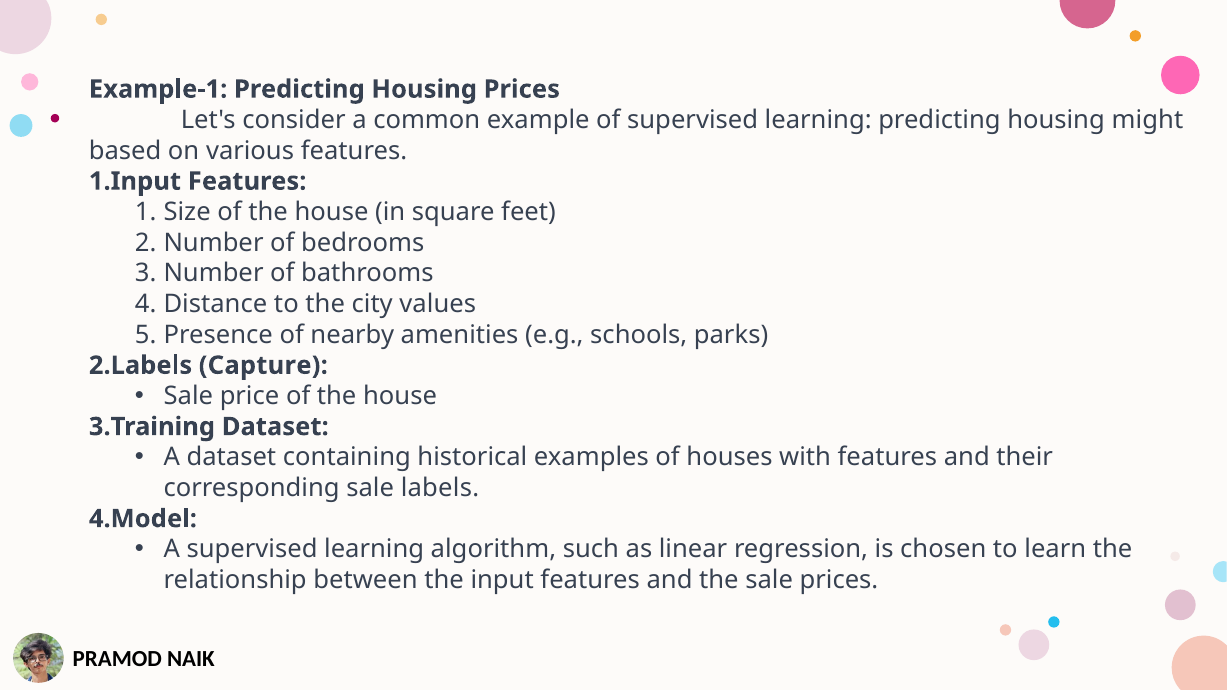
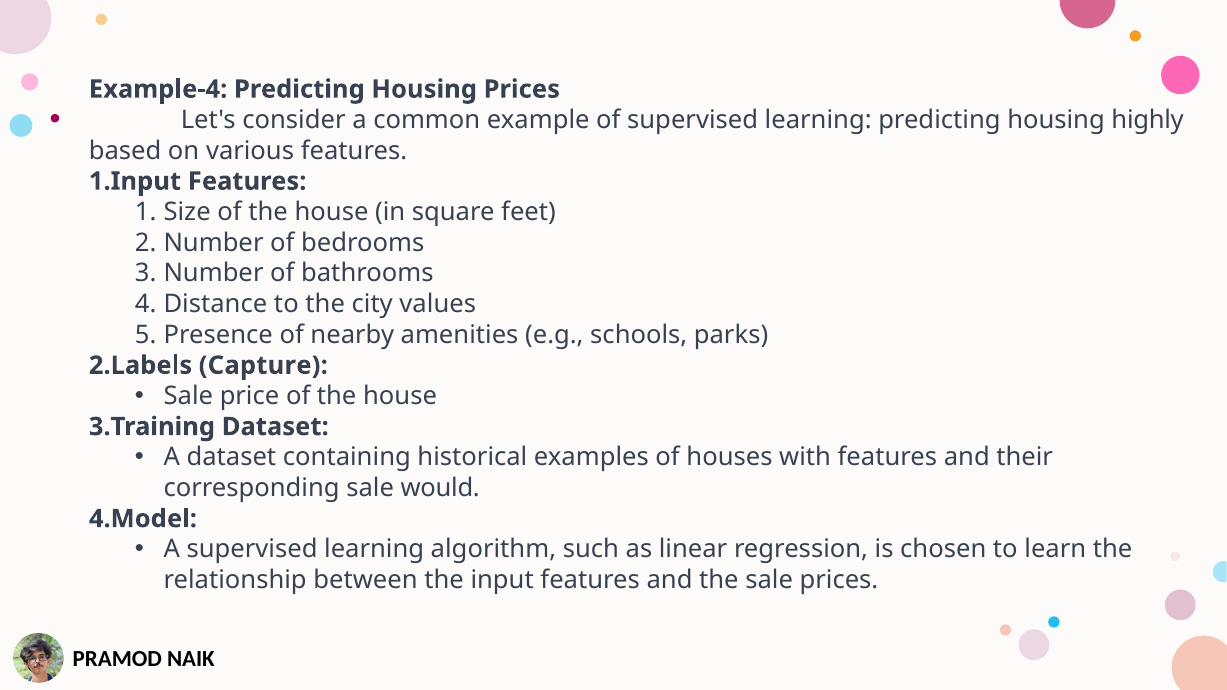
Example-1: Example-1 -> Example-4 (158, 89)
might: might -> highly (1148, 120)
labels: labels -> would (440, 488)
